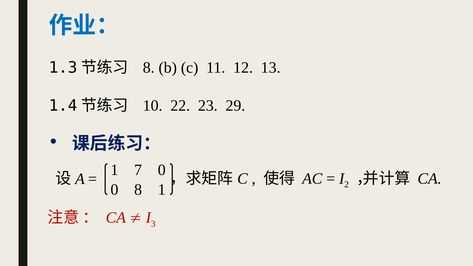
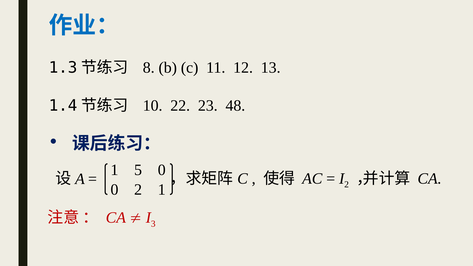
29: 29 -> 48 (235, 105)
7: 7 -> 5 (138, 170)
0 8: 8 -> 2 (138, 190)
